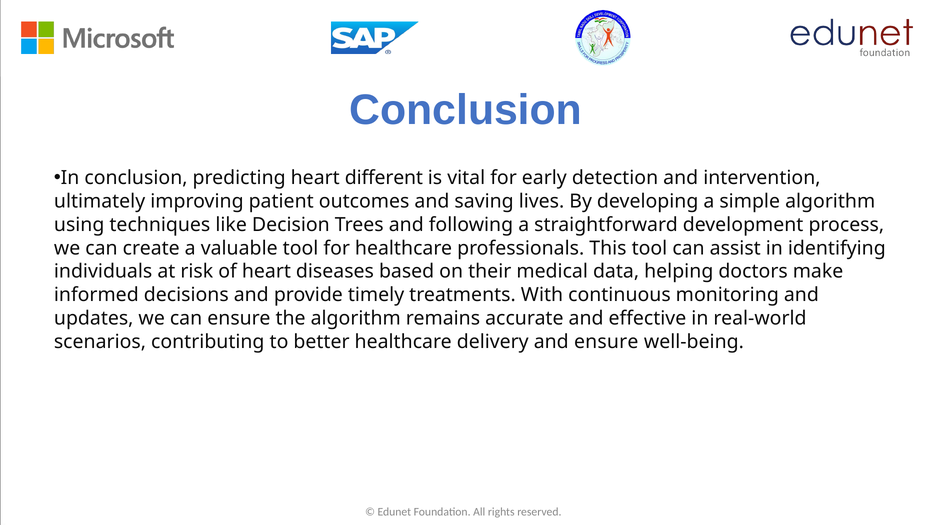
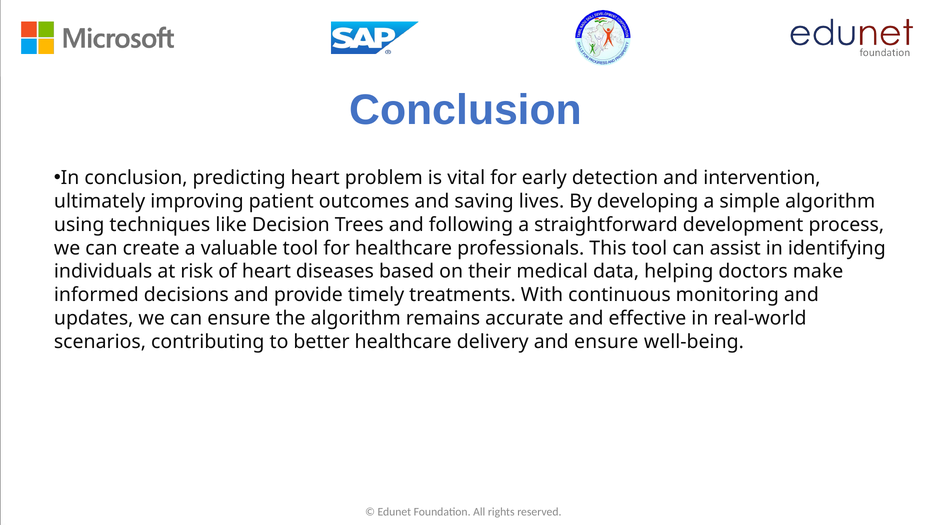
different: different -> problem (384, 178)
